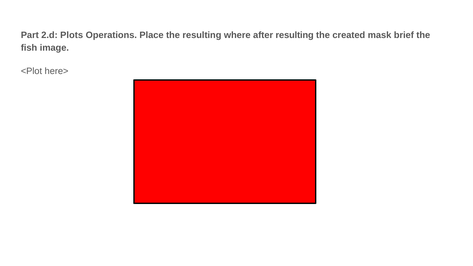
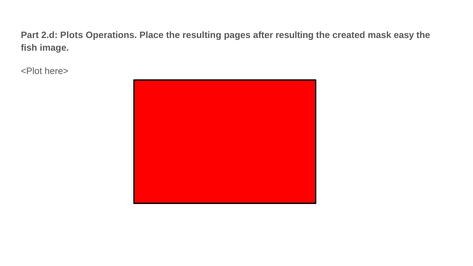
where: where -> pages (237, 35)
brief: brief -> easy (404, 35)
